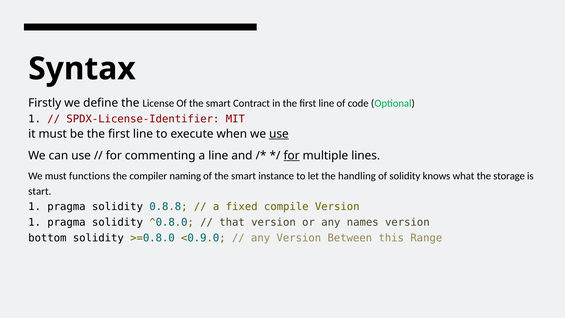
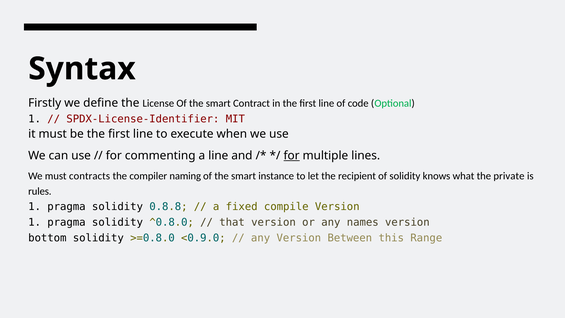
use underline: present -> none (279, 134)
functions: functions -> contracts (90, 176)
handling: handling -> recipient (357, 176)
storage: storage -> private (509, 176)
start: start -> rules (40, 191)
